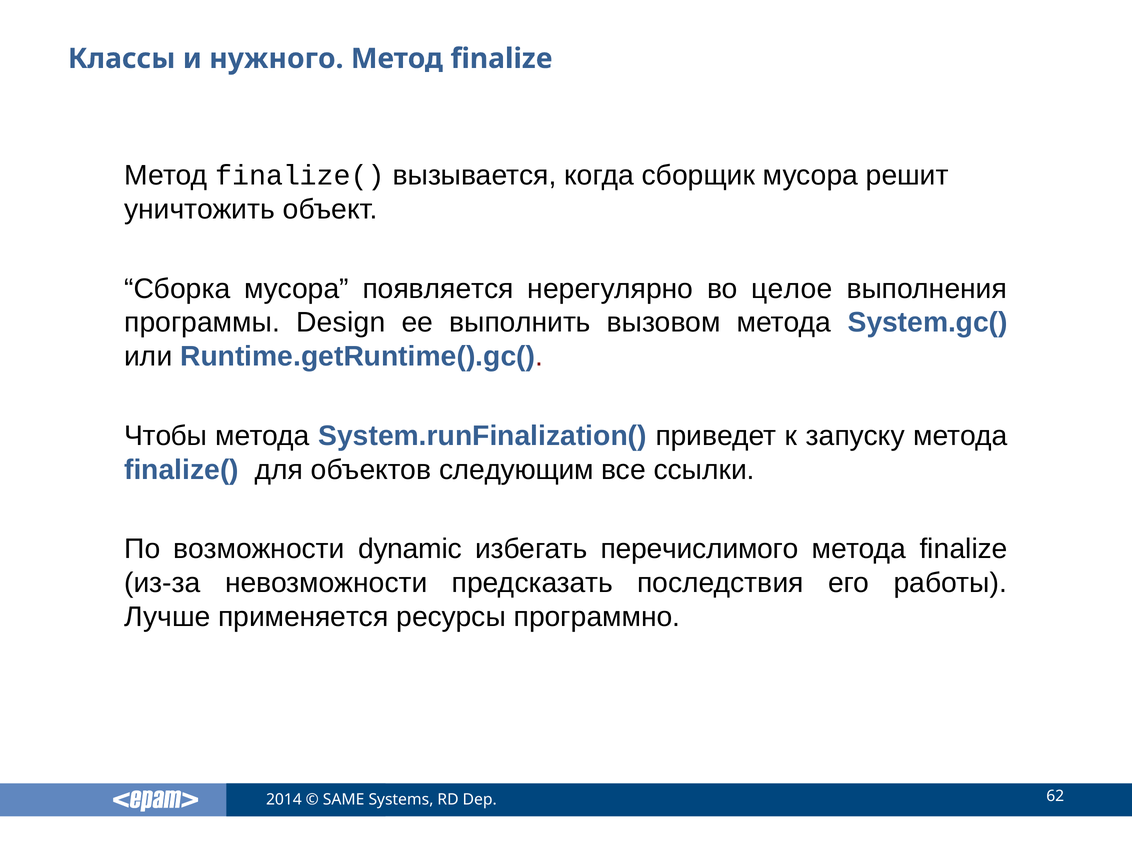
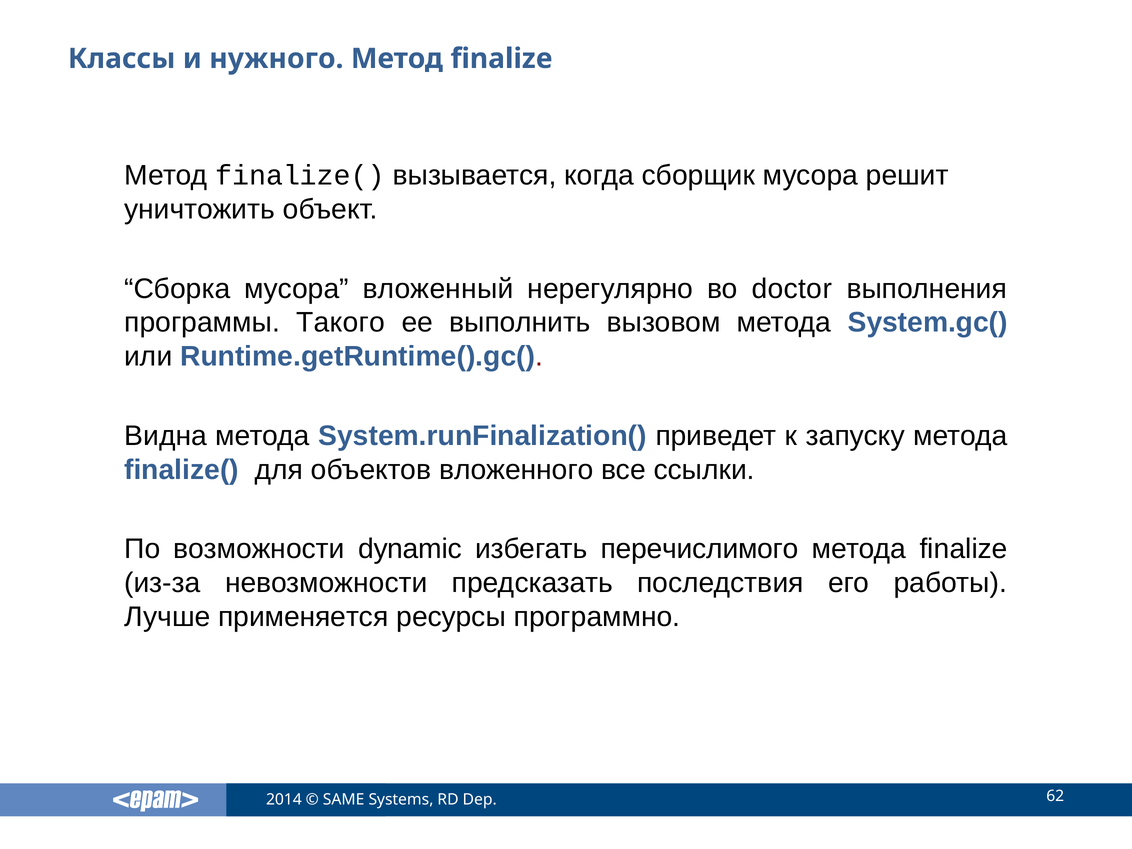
появляется: появляется -> вложенный (438, 289)
целое: целое -> doctor (792, 289)
Design: Design -> Такого (341, 323)
Чтобы: Чтобы -> Видна (166, 436)
следующим: следующим -> вложенного (516, 470)
